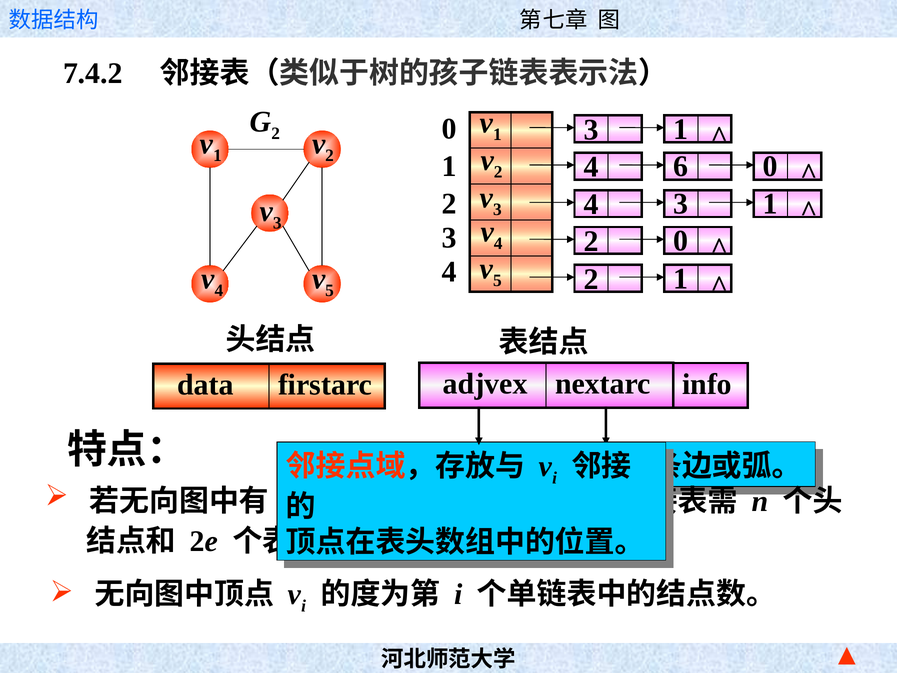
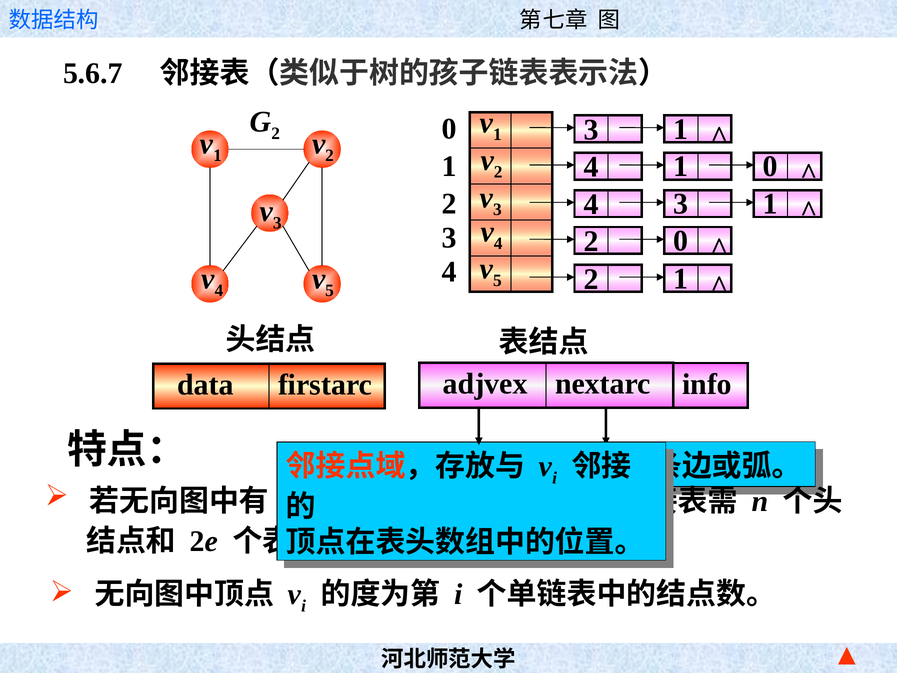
7.4.2: 7.4.2 -> 5.6.7 (93, 73)
4 6: 6 -> 1 (681, 167)
